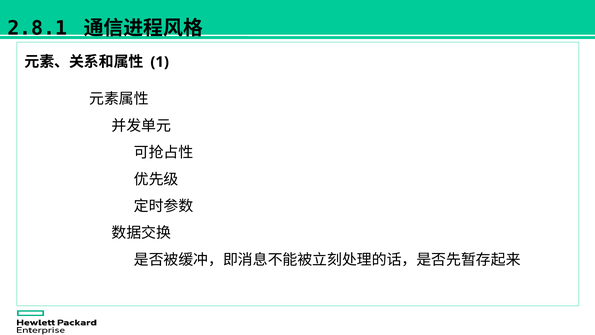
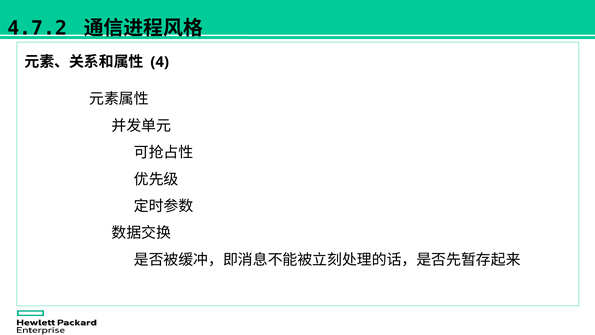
2.8.1: 2.8.1 -> 4.7.2 (37, 28)
1: 1 -> 4 (160, 62)
